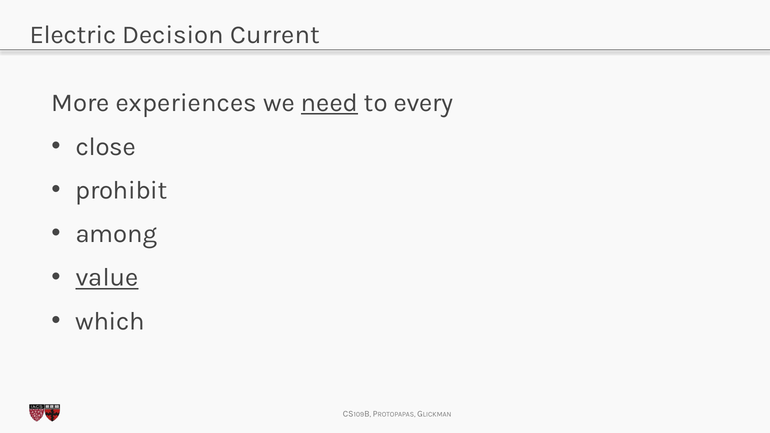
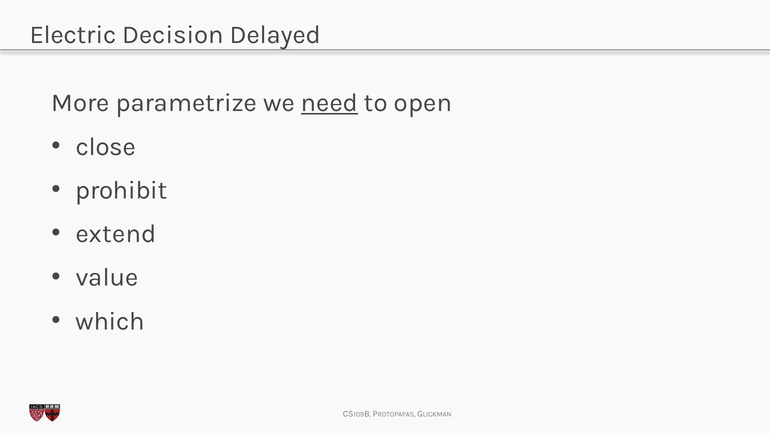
Current: Current -> Delayed (275, 35)
experiences: experiences -> parametrize (186, 103)
every: every -> open (423, 103)
among: among -> extend (116, 234)
value underline: present -> none (107, 278)
